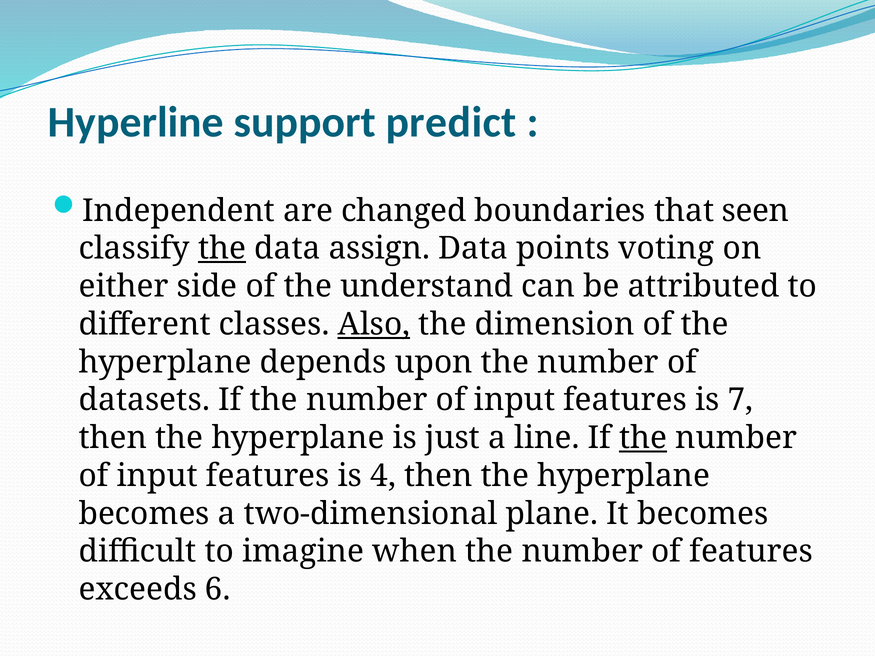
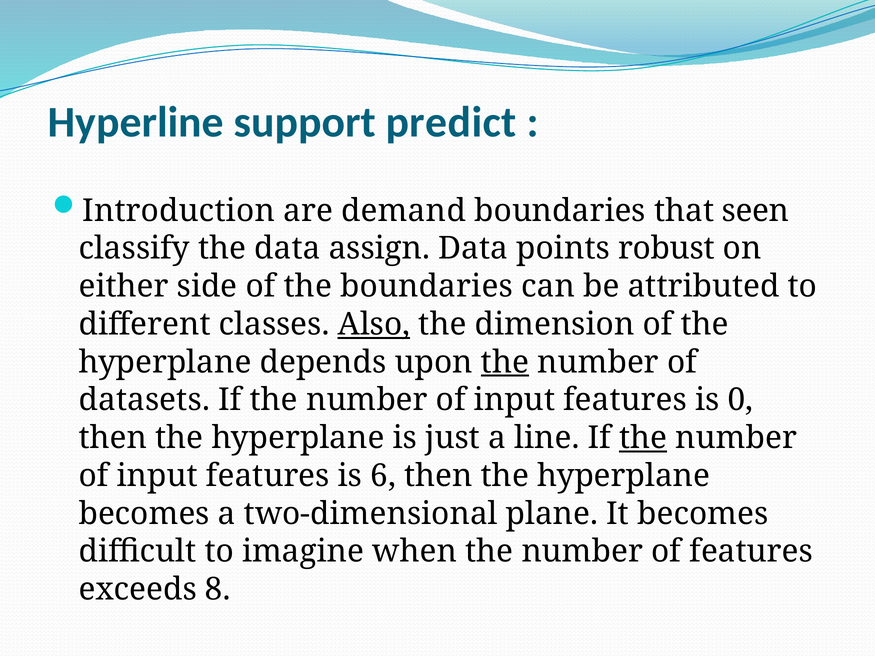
Independent: Independent -> Introduction (179, 211)
changed: changed -> demand (404, 211)
the underline: present -> none (222, 249)
voting: voting -> robust (666, 249)
the understand: understand -> boundaries (426, 286)
the underline: none -> present (505, 362)
7: 7 -> 0 (740, 400)
4: 4 -> 6 (383, 476)
6: 6 -> 8 (218, 590)
